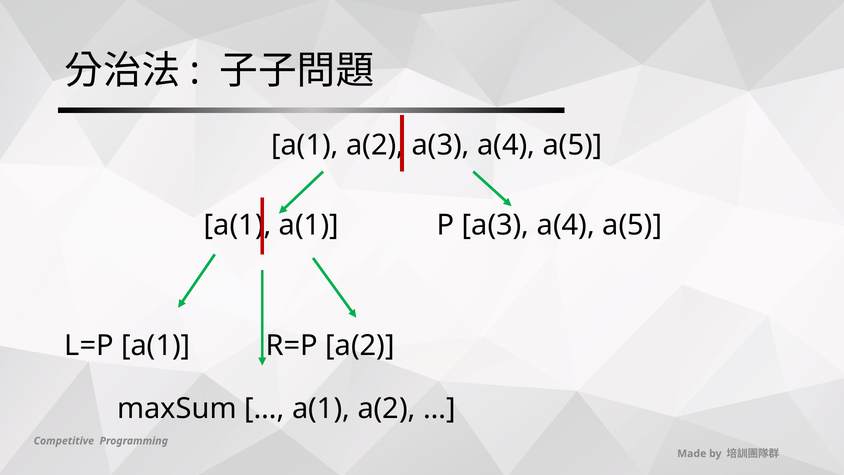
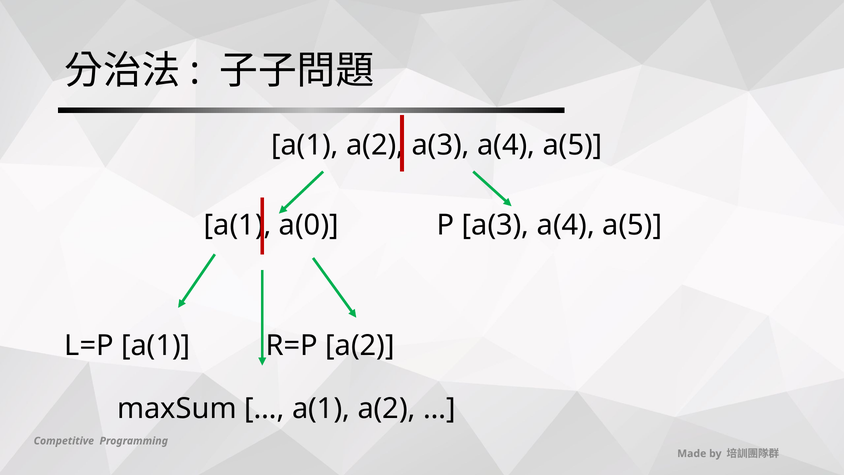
a(1: a(1 -> a(0 (309, 225)
